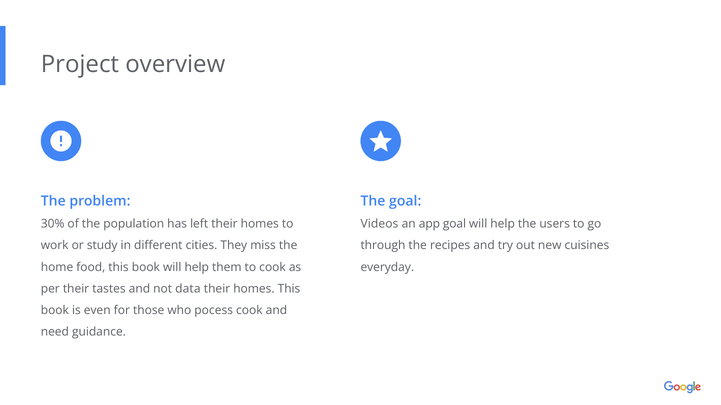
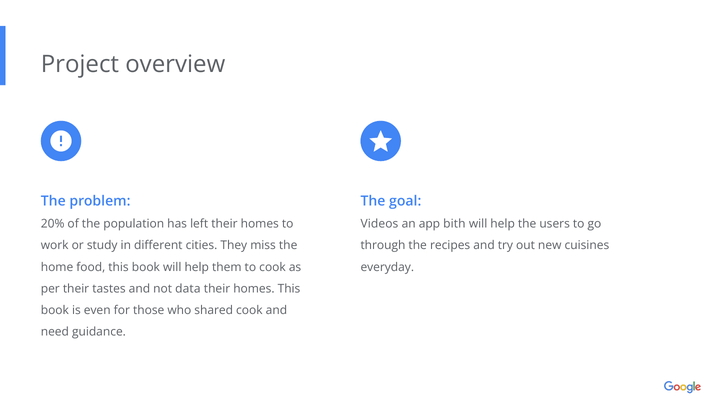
30%: 30% -> 20% (53, 224)
app goal: goal -> bith (454, 224)
pocess: pocess -> shared (214, 311)
